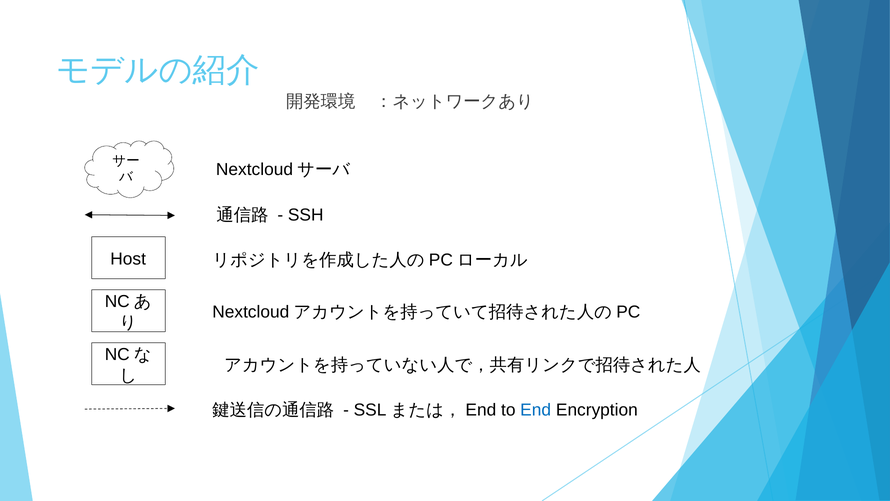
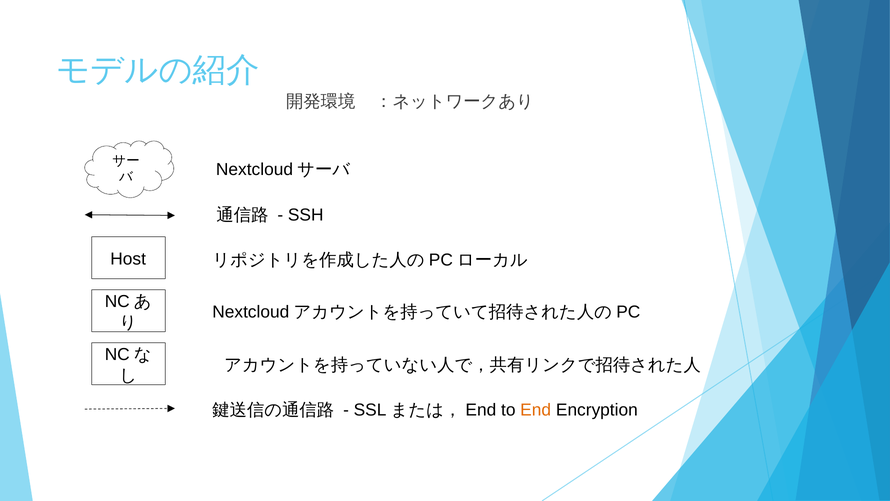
End colour: blue -> orange (536, 410)
